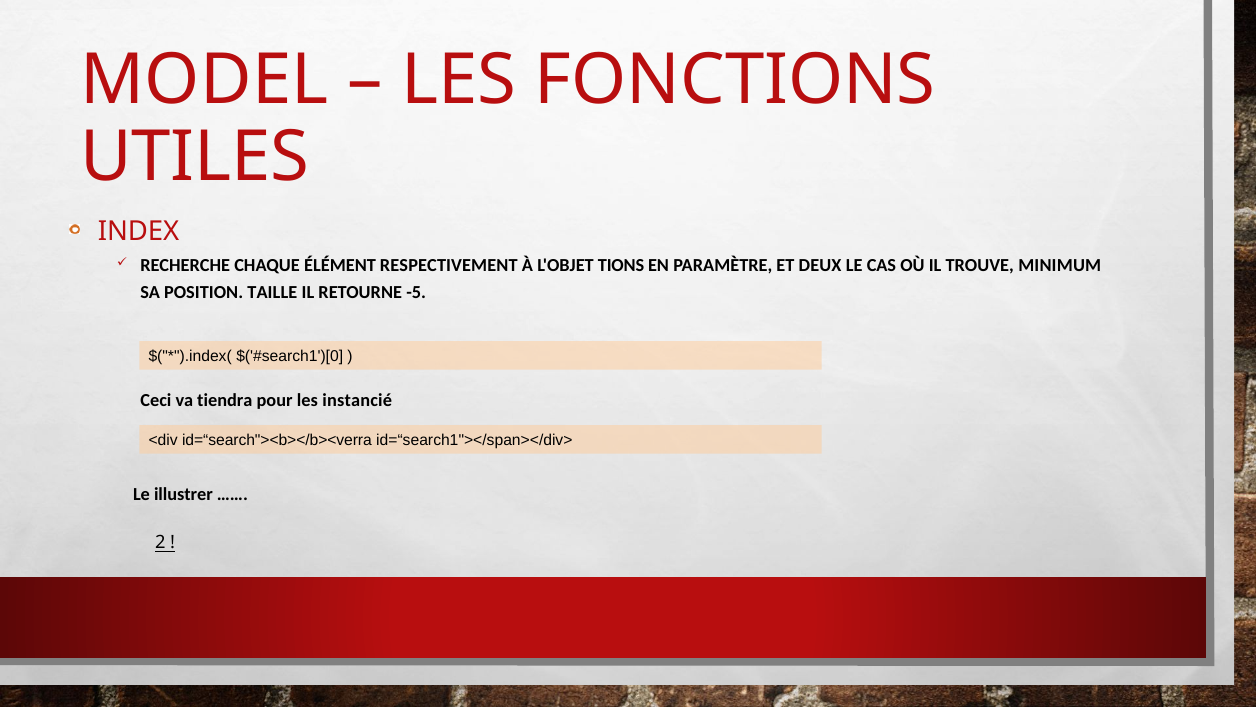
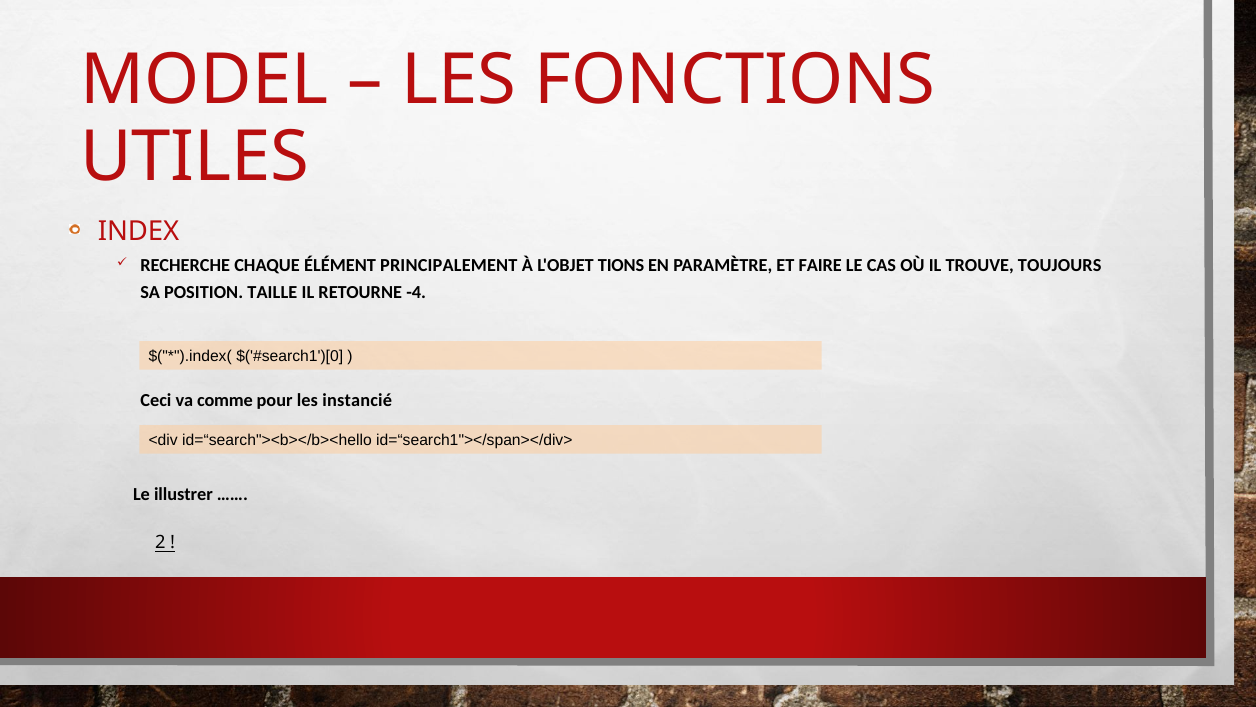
RESPECTIVEMENT: RESPECTIVEMENT -> PRINCIPALEMENT (449, 266)
DEUX: DEUX -> FAIRE (820, 266)
MINIMUM: MINIMUM -> TOUJOURS (1060, 266)
-5: -5 -> -4 (416, 292)
tiendra: tiendra -> comme (225, 401)
id=“search"><b></b><verra: id=“search"><b></b><verra -> id=“search"><b></b><hello (277, 440)
